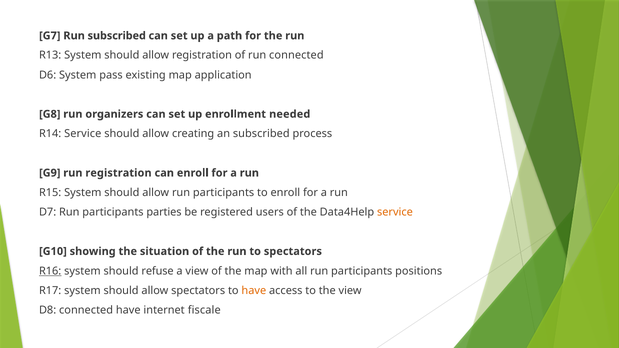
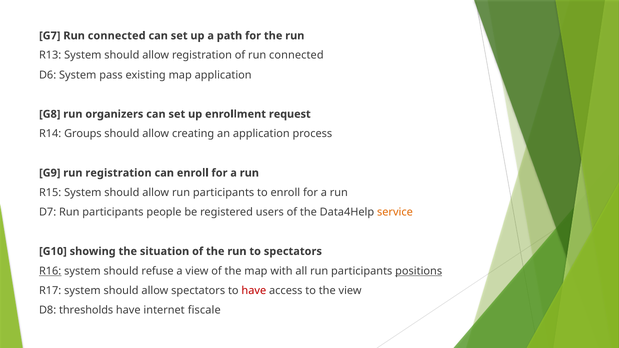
G7 Run subscribed: subscribed -> connected (117, 36)
needed: needed -> request (290, 114)
R14 Service: Service -> Groups (83, 134)
an subscribed: subscribed -> application (261, 134)
parties: parties -> people (164, 212)
positions underline: none -> present (419, 271)
have colour: orange -> red (254, 291)
D8 connected: connected -> thresholds (86, 310)
